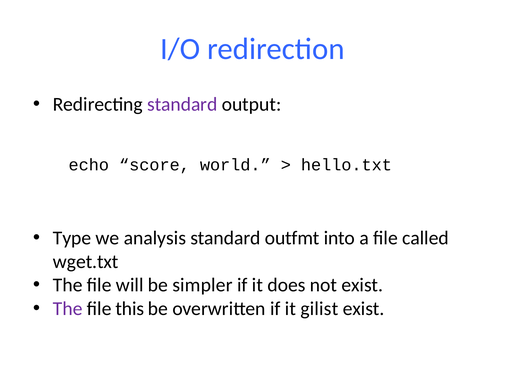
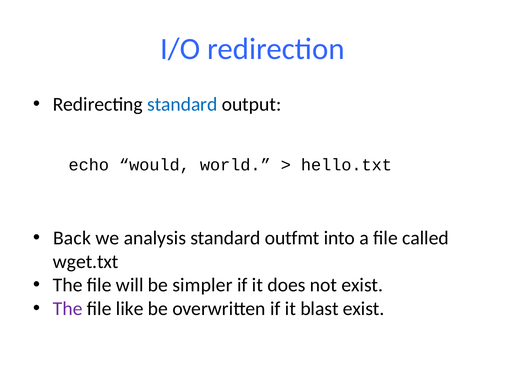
standard colour: purple -> blue (182, 104)
score: score -> would (154, 165)
Type: Type -> Back (72, 238)
this: this -> like (130, 309)
gilist: gilist -> blast (319, 309)
